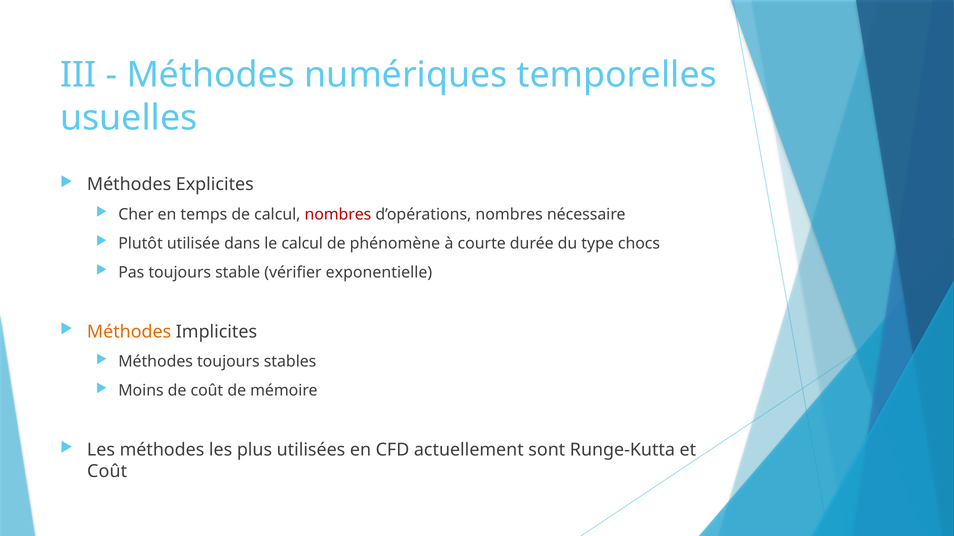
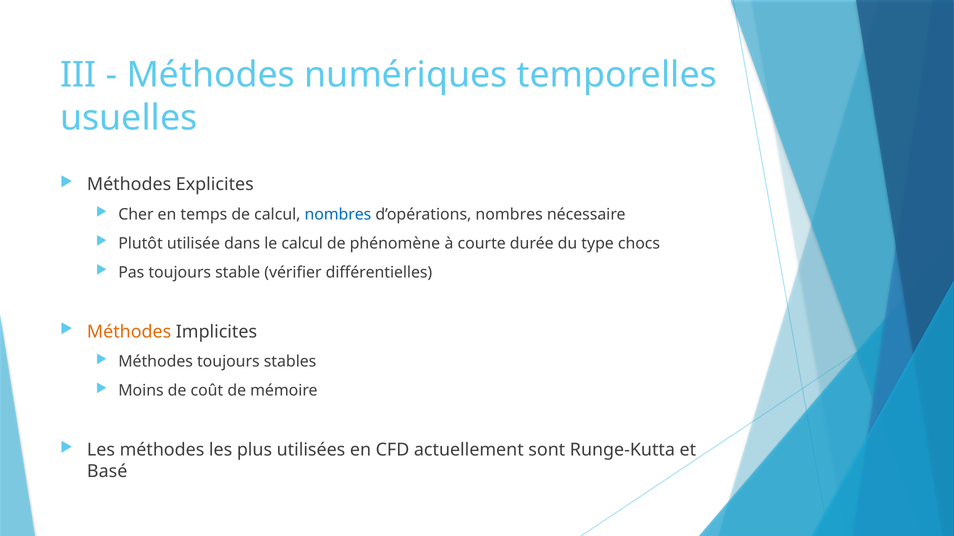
nombres colour: red -> blue (338, 215)
exponentielle: exponentielle -> différentielles (379, 273)
Coût: Coût -> Basé (107, 472)
